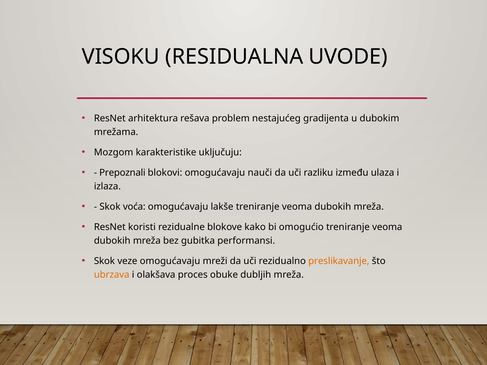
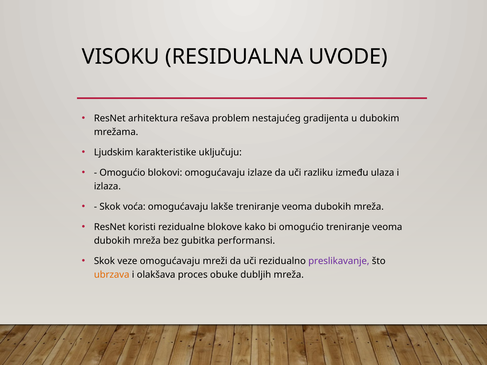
Mozgom: Mozgom -> Ljudskim (114, 152)
Prepoznali: Prepoznali -> Omogućio (122, 173)
nauči: nauči -> izlaze (260, 173)
preslikavanje colour: orange -> purple (339, 261)
